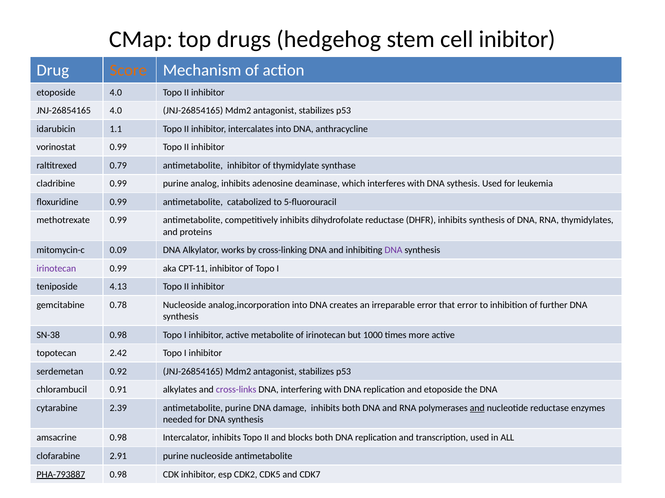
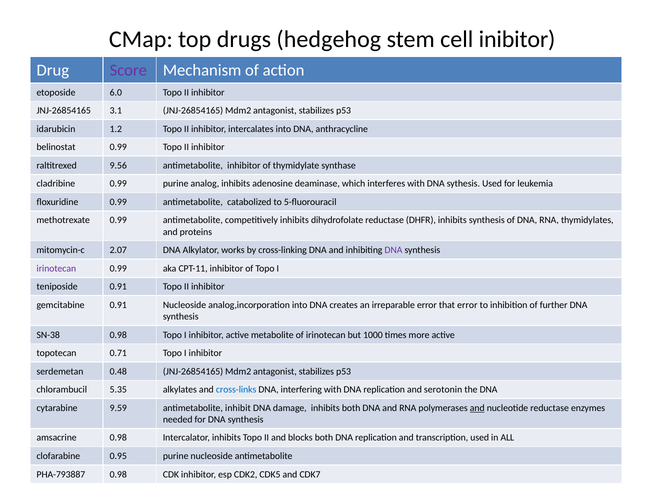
Score colour: orange -> purple (128, 70)
etoposide 4.0: 4.0 -> 6.0 (116, 92)
JNJ-26854165 4.0: 4.0 -> 3.1 (116, 111)
1.1: 1.1 -> 1.2 (116, 129)
vorinostat: vorinostat -> belinostat (56, 147)
0.79: 0.79 -> 9.56 (118, 166)
0.09: 0.09 -> 2.07 (118, 250)
teniposide 4.13: 4.13 -> 0.91 (118, 287)
gemcitabine 0.78: 0.78 -> 0.91 (118, 305)
2.42: 2.42 -> 0.71 (118, 354)
0.92: 0.92 -> 0.48 (118, 372)
0.91: 0.91 -> 5.35 (118, 390)
cross-links colour: purple -> blue (236, 390)
and etoposide: etoposide -> serotonin (443, 390)
2.39: 2.39 -> 9.59 (118, 409)
antimetabolite purine: purine -> inhibit (238, 409)
2.91: 2.91 -> 0.95 (118, 457)
PHA-793887 underline: present -> none (61, 475)
